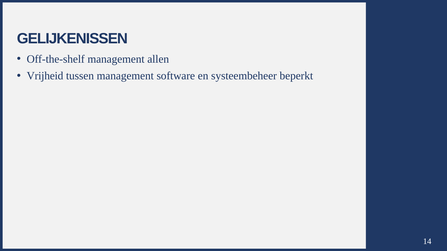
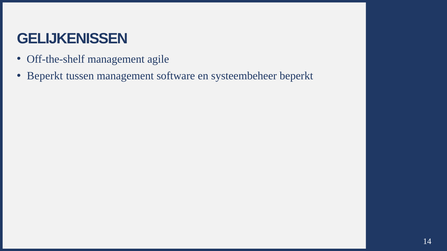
allen: allen -> agile (158, 59)
Vrijheid: Vrijheid -> Beperkt (45, 76)
